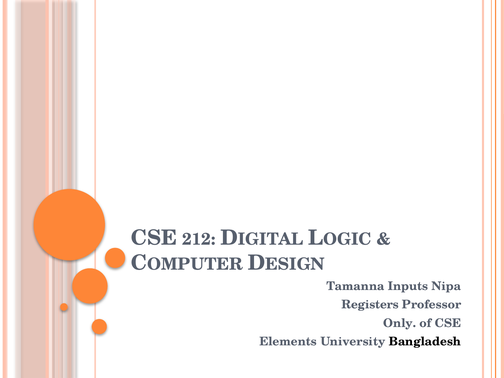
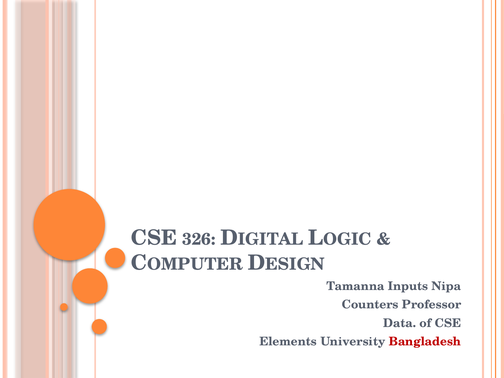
212: 212 -> 326 (199, 239)
Registers: Registers -> Counters (370, 305)
Only: Only -> Data (400, 323)
Bangladesh colour: black -> red (425, 342)
